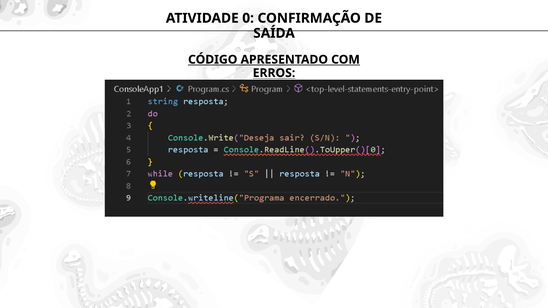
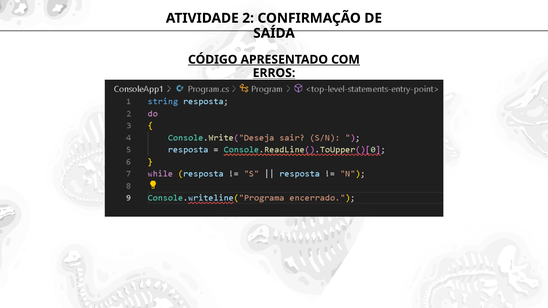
0: 0 -> 2 (248, 18)
